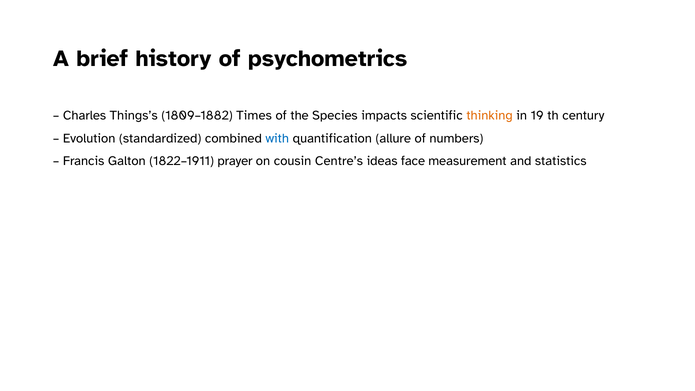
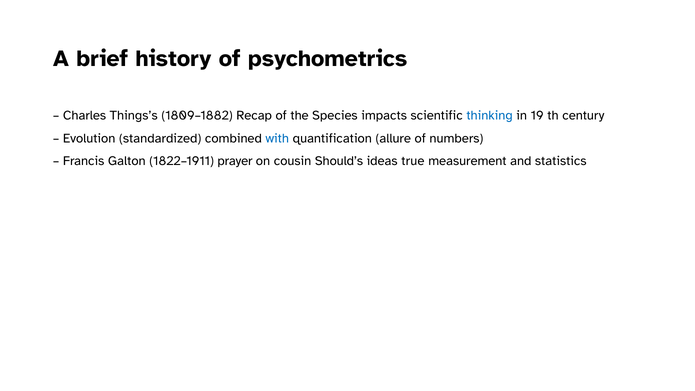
Times: Times -> Recap (254, 115)
thinking colour: orange -> blue (490, 115)
Centre’s: Centre’s -> Should’s (339, 161)
face: face -> true (413, 161)
